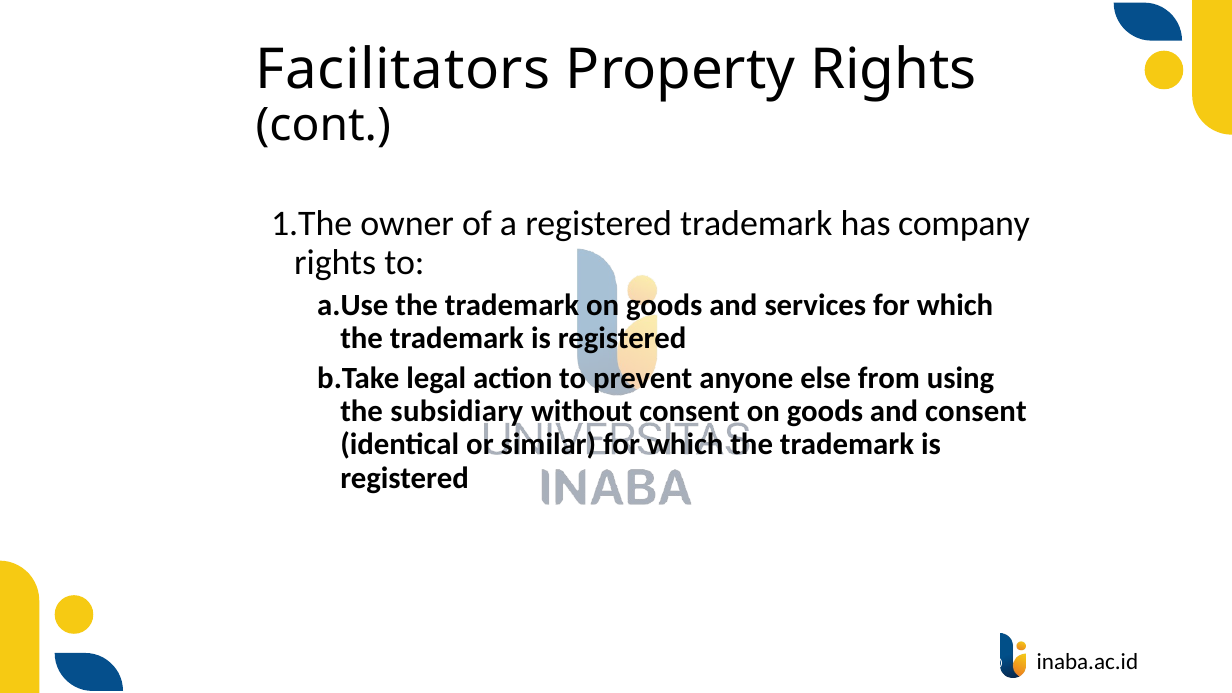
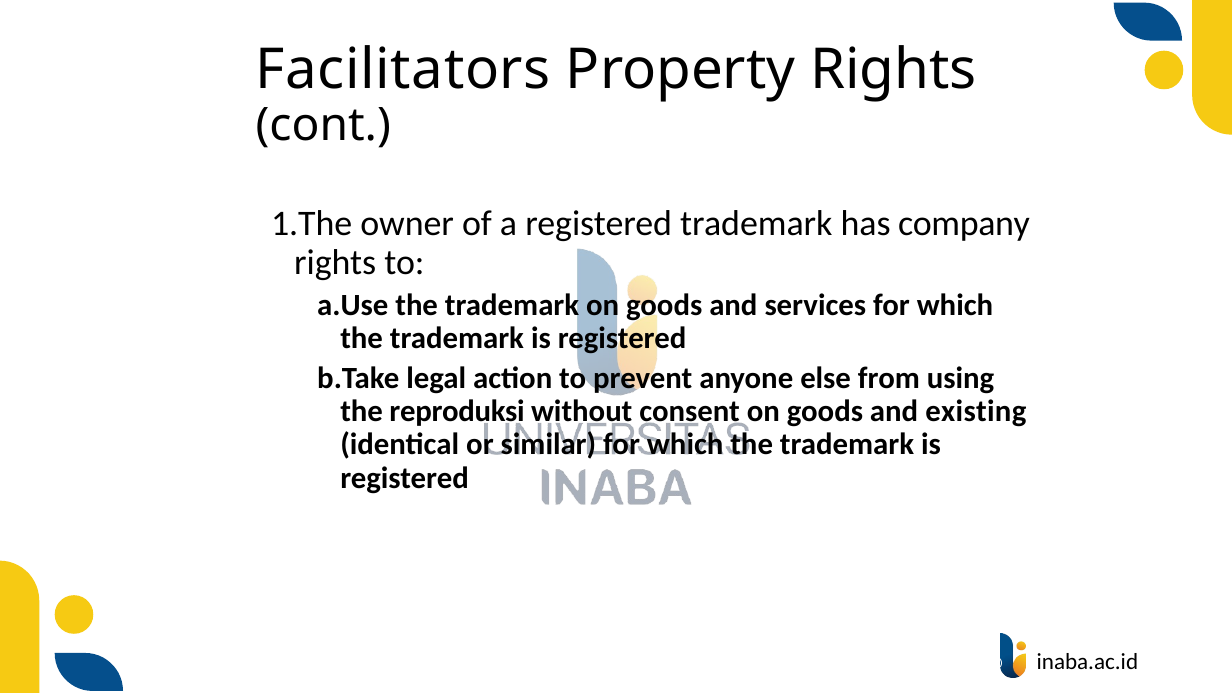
subsidiary: subsidiary -> reproduksi (457, 411)
and consent: consent -> existing (976, 411)
